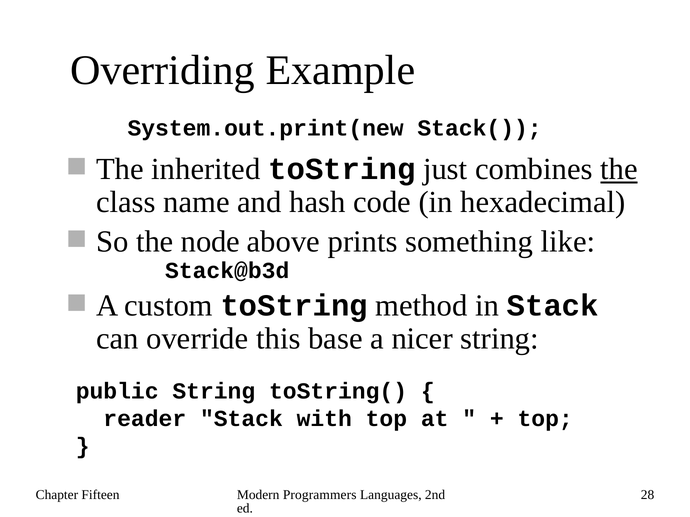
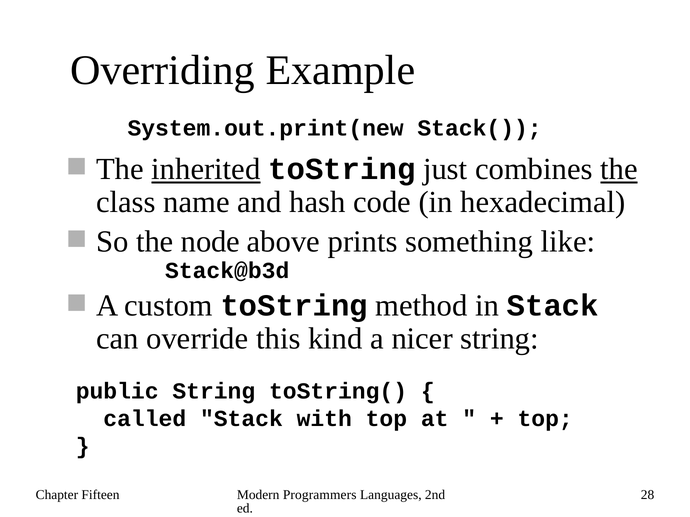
inherited underline: none -> present (206, 169)
base: base -> kind (335, 339)
reader: reader -> called (145, 419)
